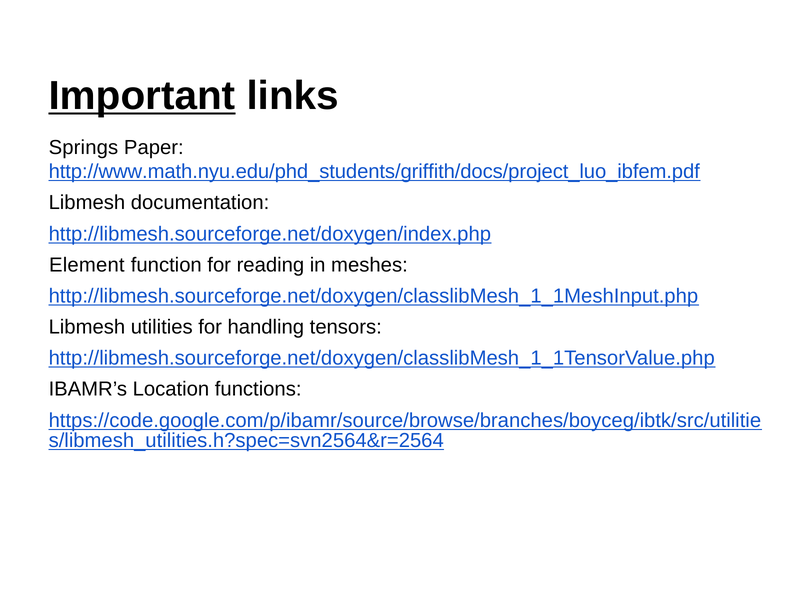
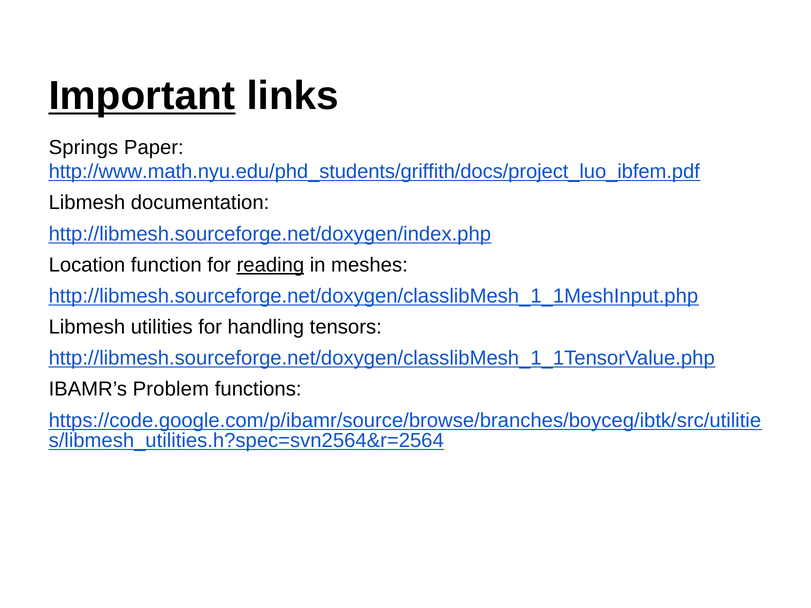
Element: Element -> Location (87, 265)
reading underline: none -> present (270, 265)
Location: Location -> Problem (171, 389)
